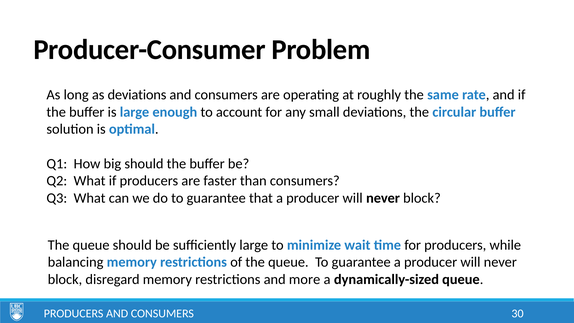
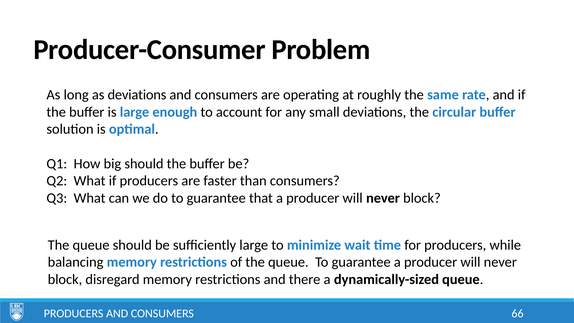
more: more -> there (305, 279)
30: 30 -> 66 (518, 313)
